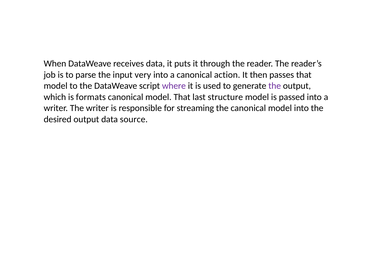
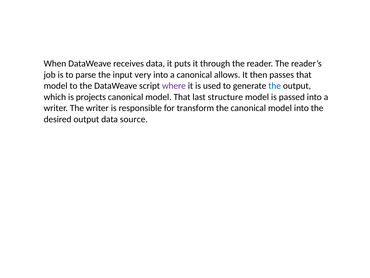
action: action -> allows (227, 75)
the colour: purple -> blue (275, 86)
formats: formats -> projects (91, 97)
streaming: streaming -> transform (195, 108)
